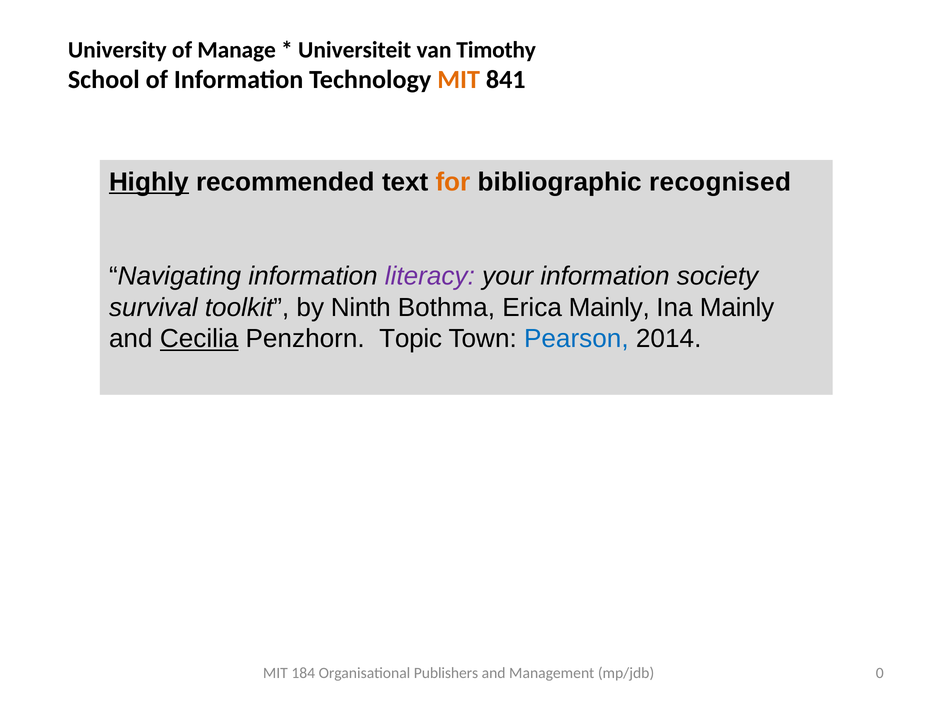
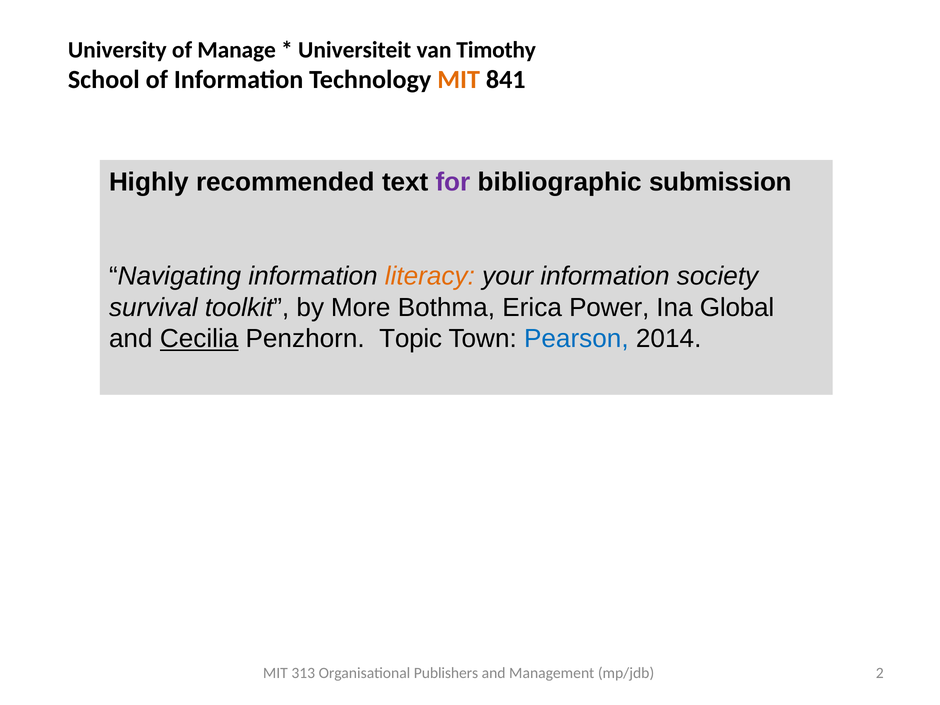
Highly underline: present -> none (149, 182)
for colour: orange -> purple (453, 182)
recognised: recognised -> submission (720, 182)
literacy colour: purple -> orange (430, 276)
Ninth: Ninth -> More (361, 307)
Erica Mainly: Mainly -> Power (609, 307)
Ina Mainly: Mainly -> Global (737, 307)
184: 184 -> 313 (303, 673)
0: 0 -> 2 (880, 673)
